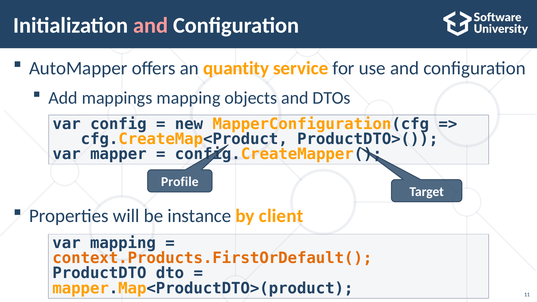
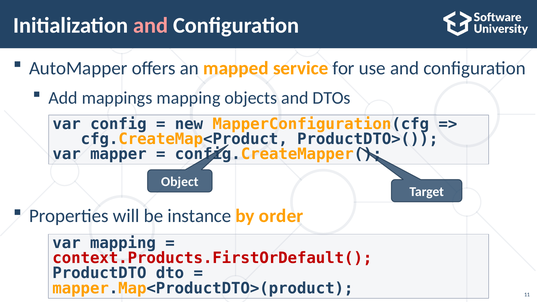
quantity: quantity -> mapped (236, 68)
Profile: Profile -> Object (180, 182)
client: client -> order (281, 216)
context.Products.FirstOrDefault( colour: orange -> red (212, 258)
